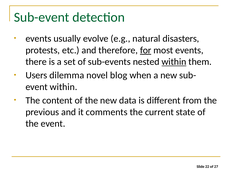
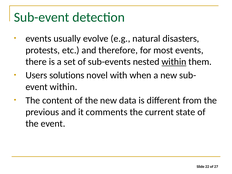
for underline: present -> none (146, 50)
dilemma: dilemma -> solutions (67, 75)
blog: blog -> with (119, 75)
